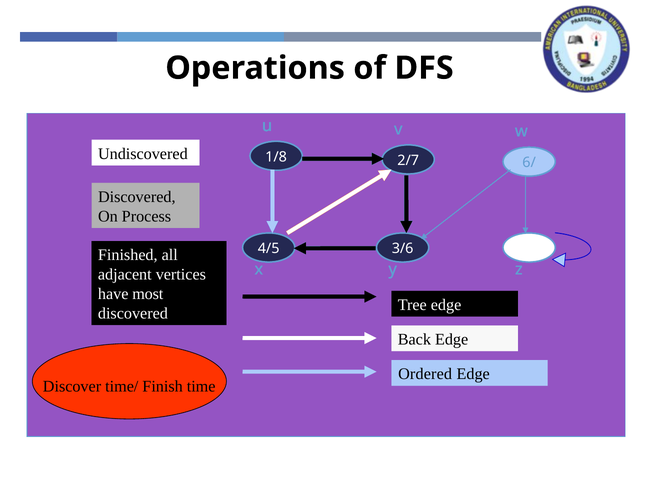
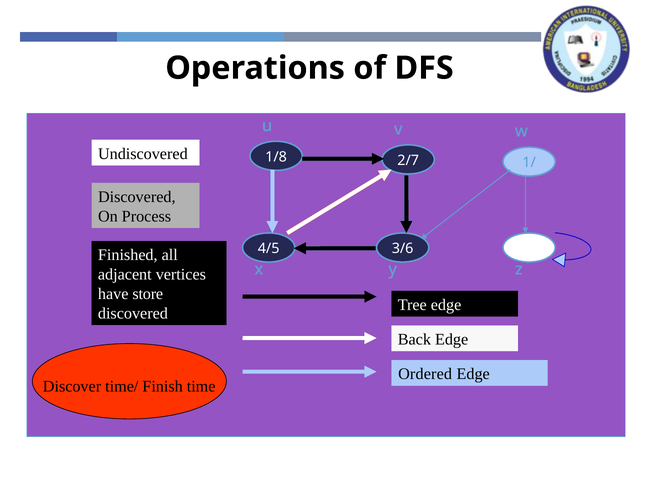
6/: 6/ -> 1/ (529, 163)
most: most -> store (148, 294)
